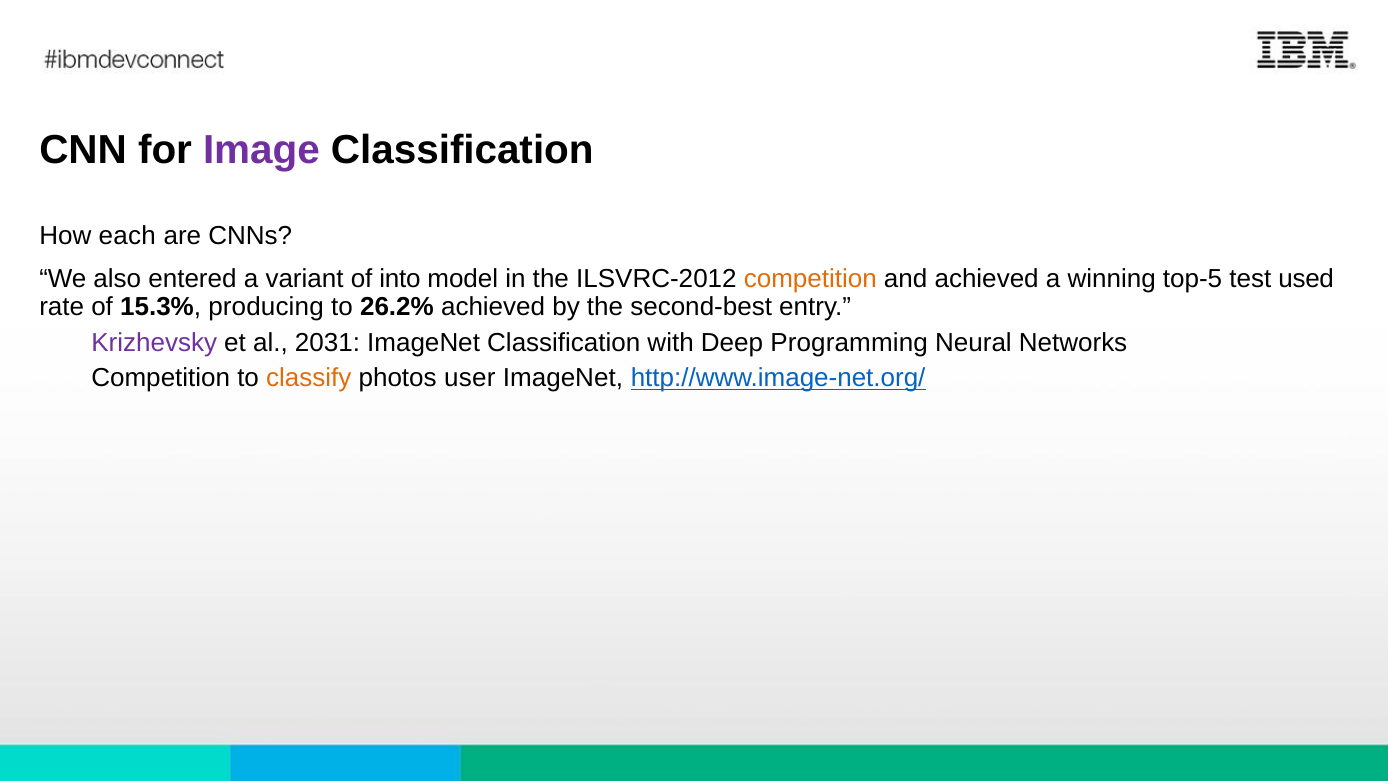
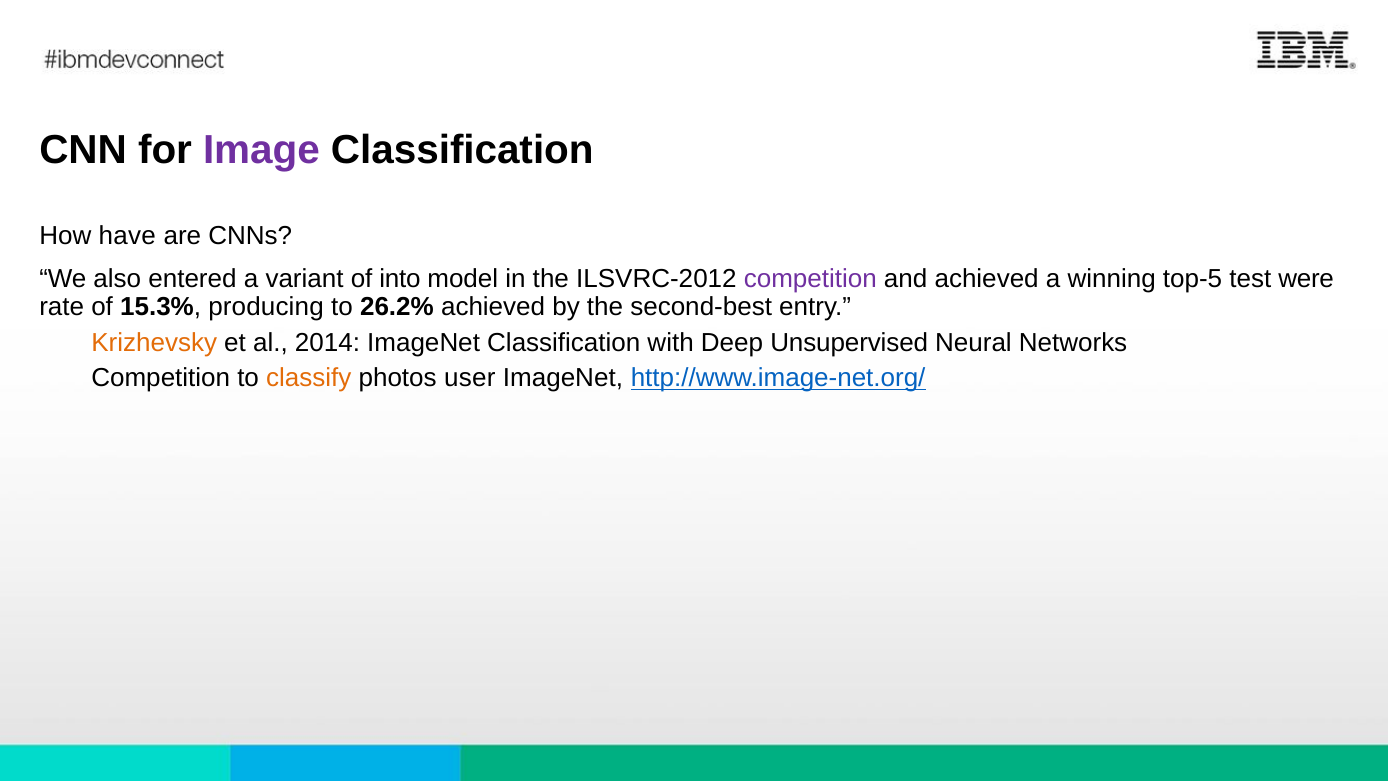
each: each -> have (127, 236)
competition colour: orange -> purple (810, 279)
used: used -> were (1306, 279)
Krizhevsky colour: purple -> orange (154, 342)
2031: 2031 -> 2014 (327, 342)
Programming: Programming -> Unsupervised (849, 342)
